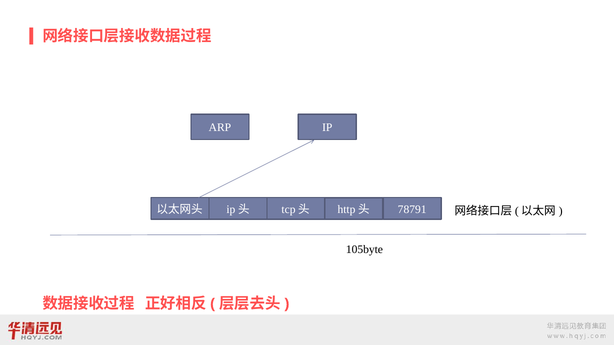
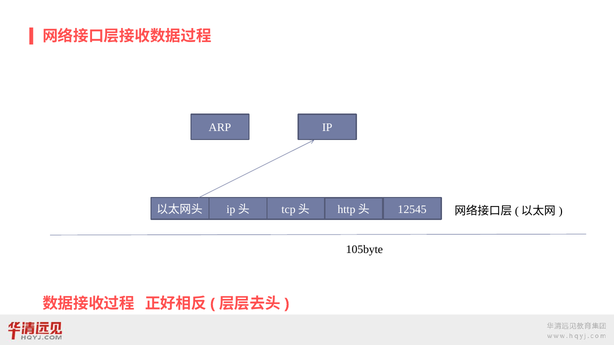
78791: 78791 -> 12545 (412, 209)
